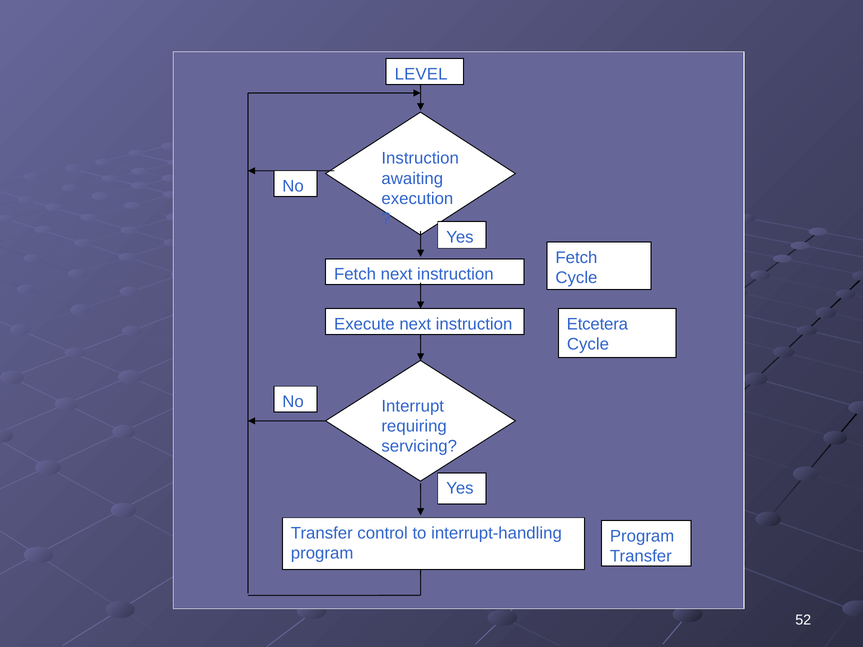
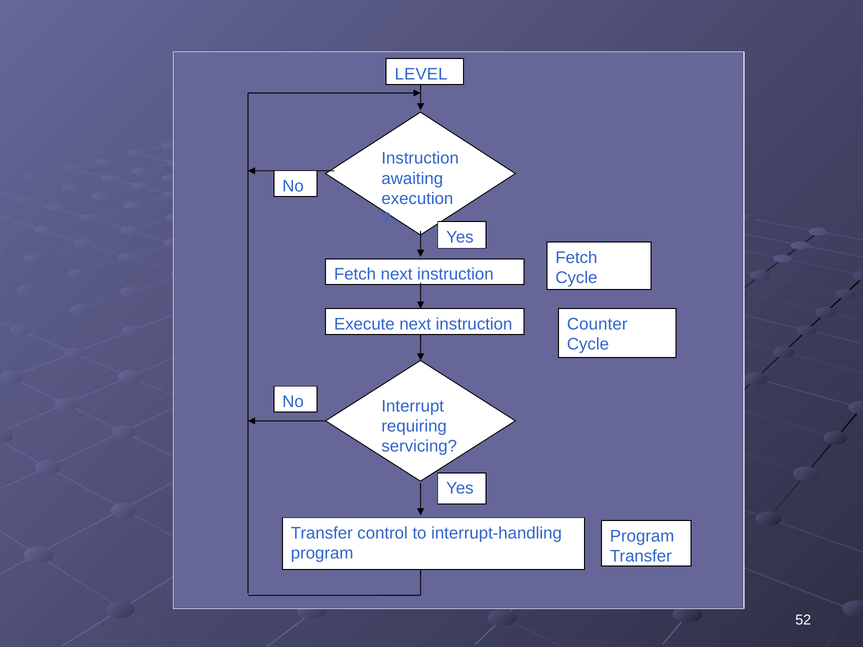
Etcetera: Etcetera -> Counter (597, 324)
